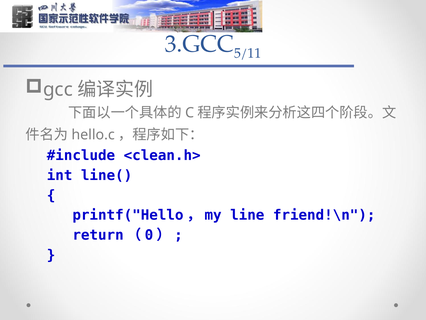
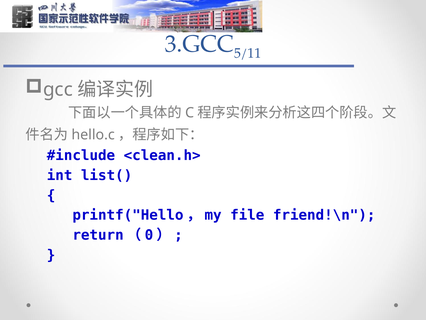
line(: line( -> list( (107, 175)
line: line -> file (247, 215)
